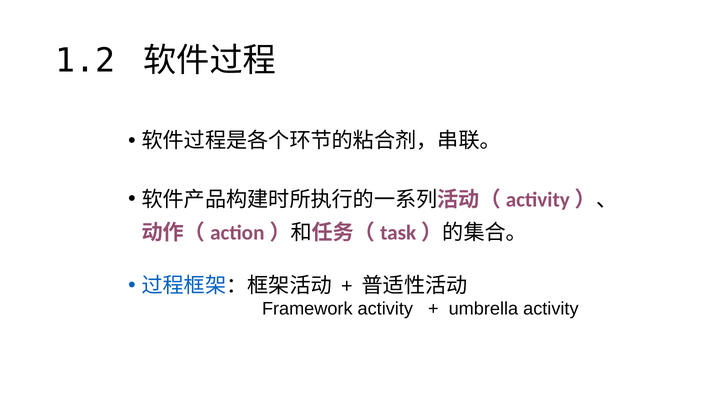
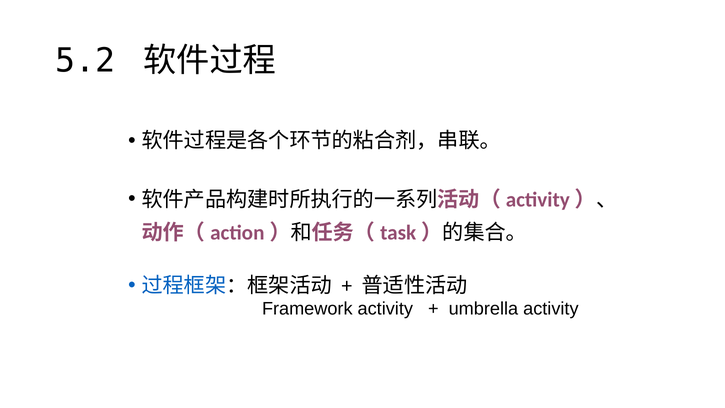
1.2: 1.2 -> 5.2 (85, 61)
